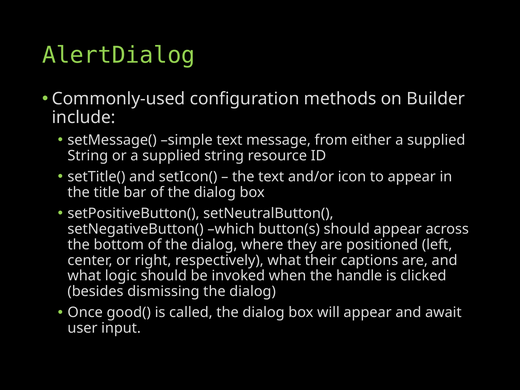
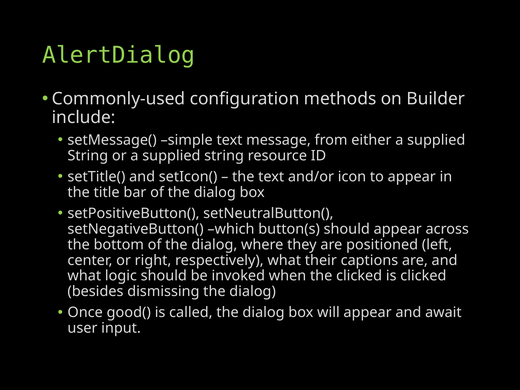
the handle: handle -> clicked (359, 276)
